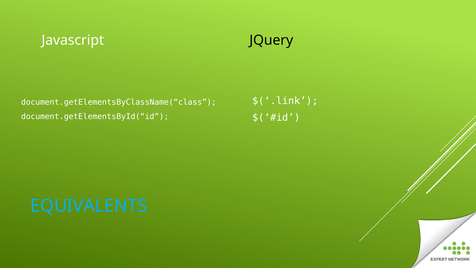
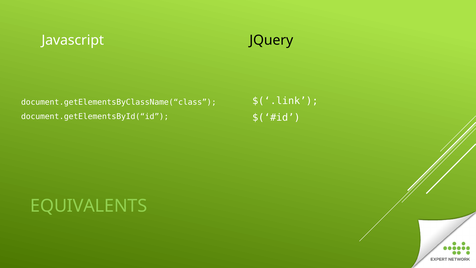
EQUIVALENTS colour: light blue -> light green (89, 206)
